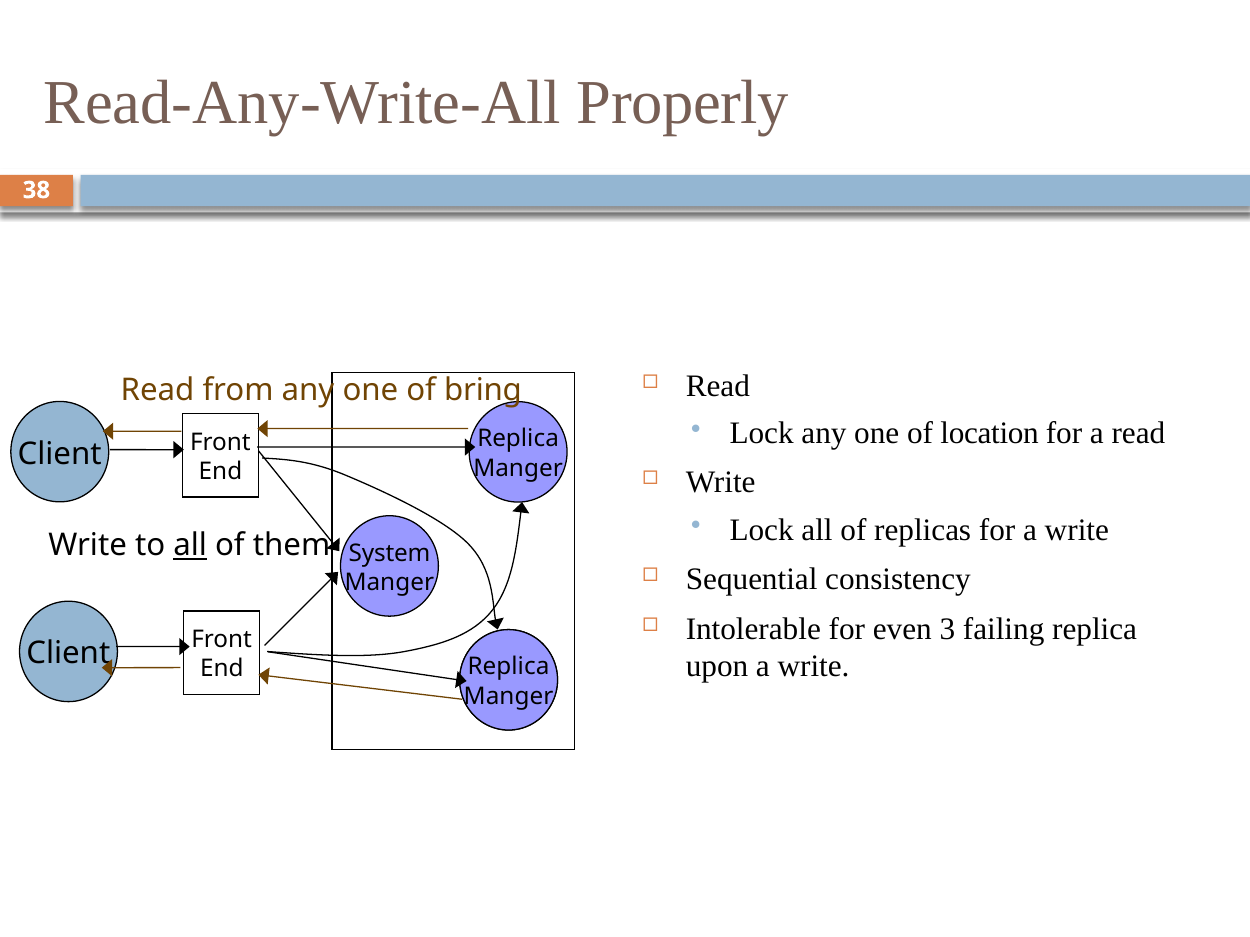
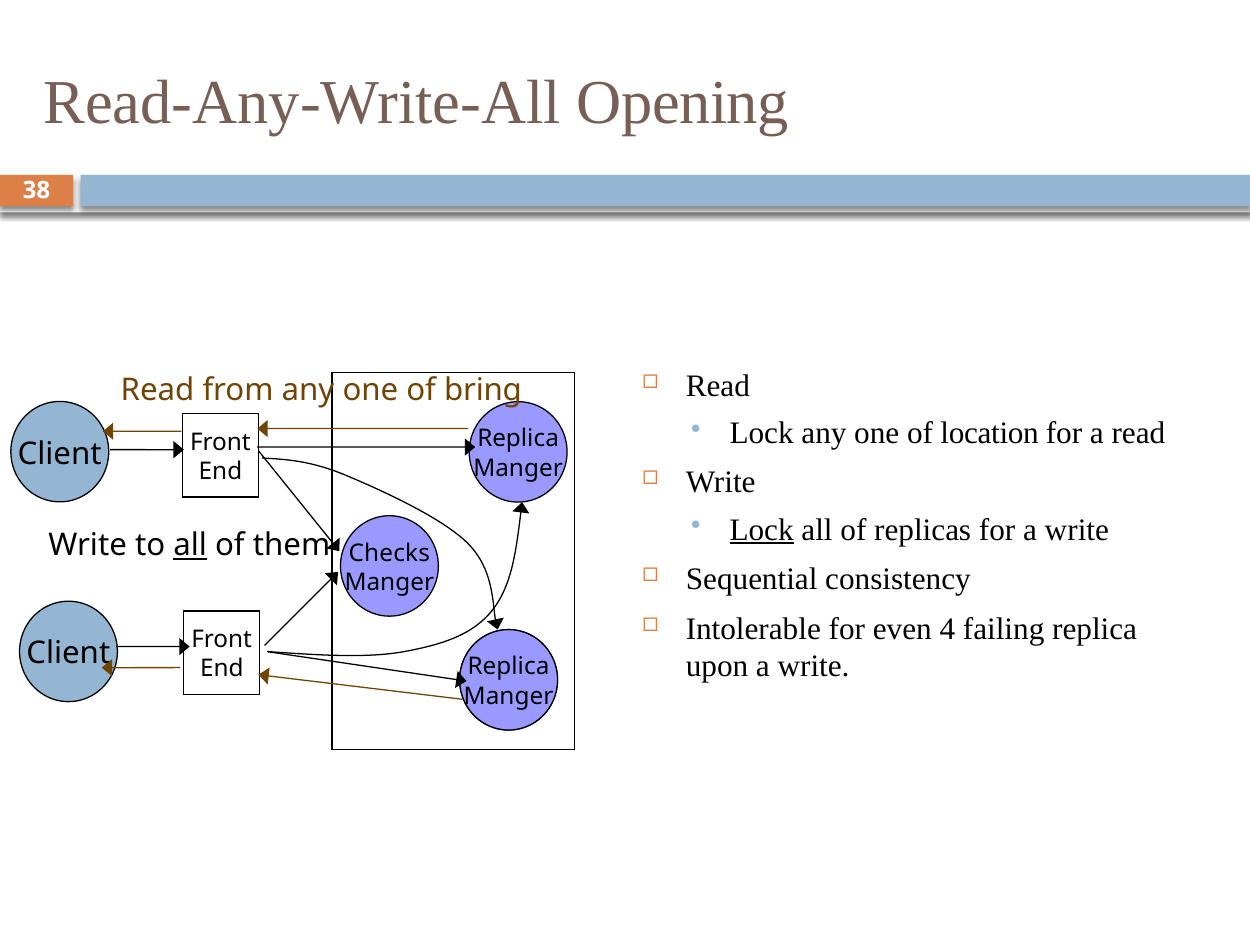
Properly: Properly -> Opening (683, 103)
Lock underline: none -> present (762, 530)
System: System -> Checks (389, 553)
3: 3 -> 4 (947, 629)
